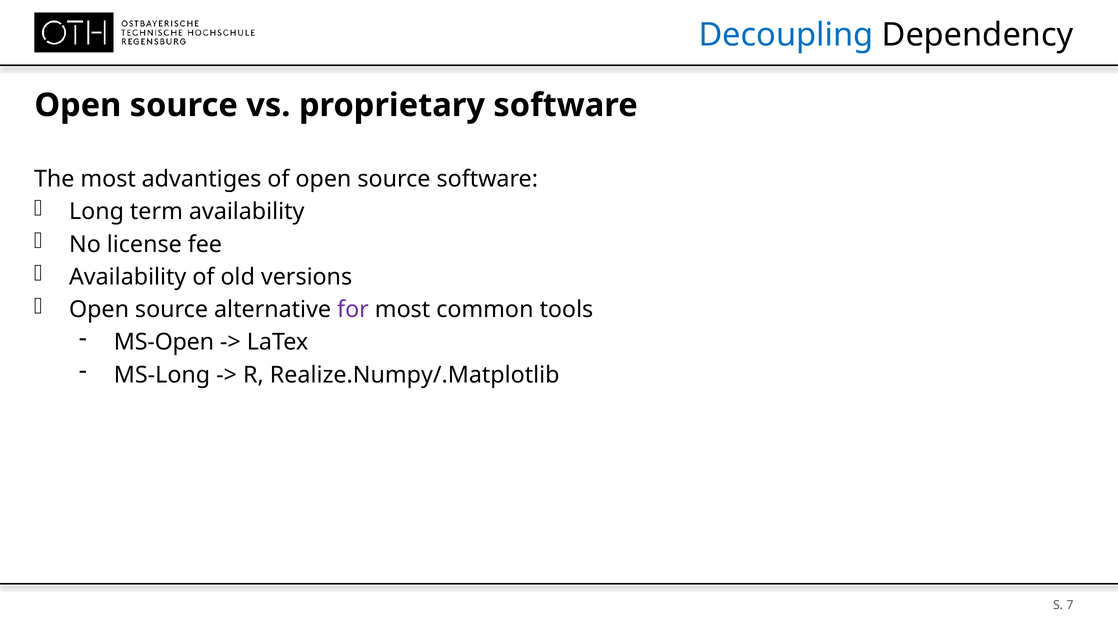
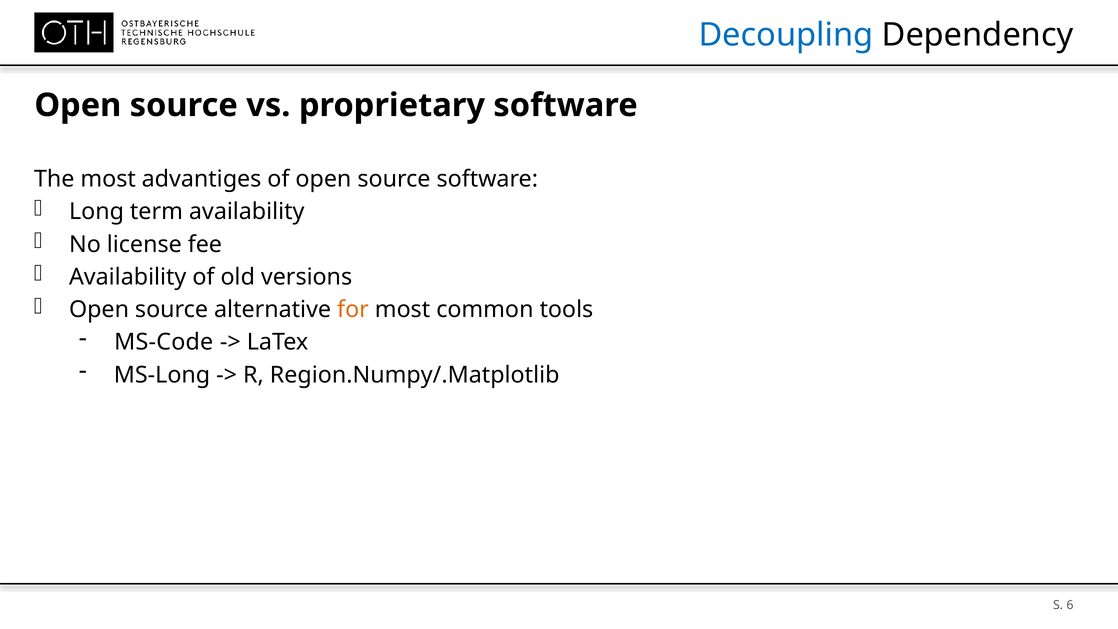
for colour: purple -> orange (353, 310)
MS-Open: MS-Open -> MS-Code (164, 342)
Realize.Numpy/.Matplotlib: Realize.Numpy/.Matplotlib -> Region.Numpy/.Matplotlib (415, 375)
7: 7 -> 6 (1070, 605)
